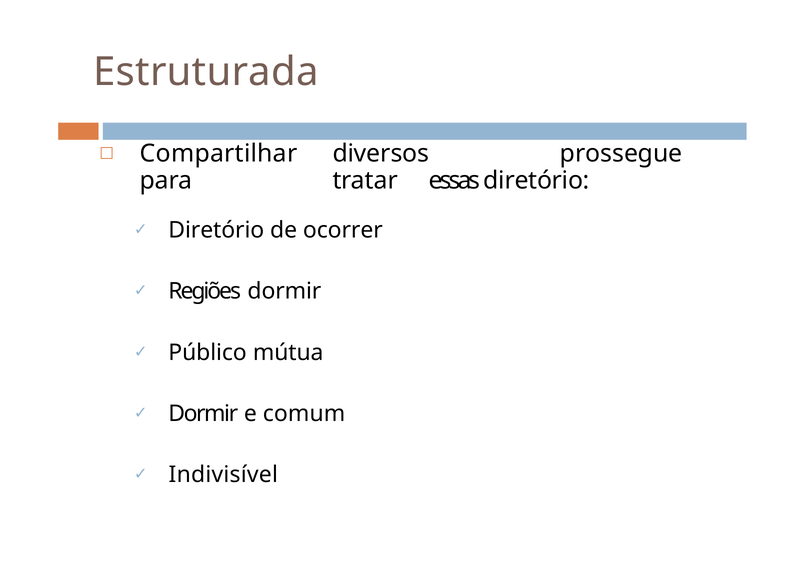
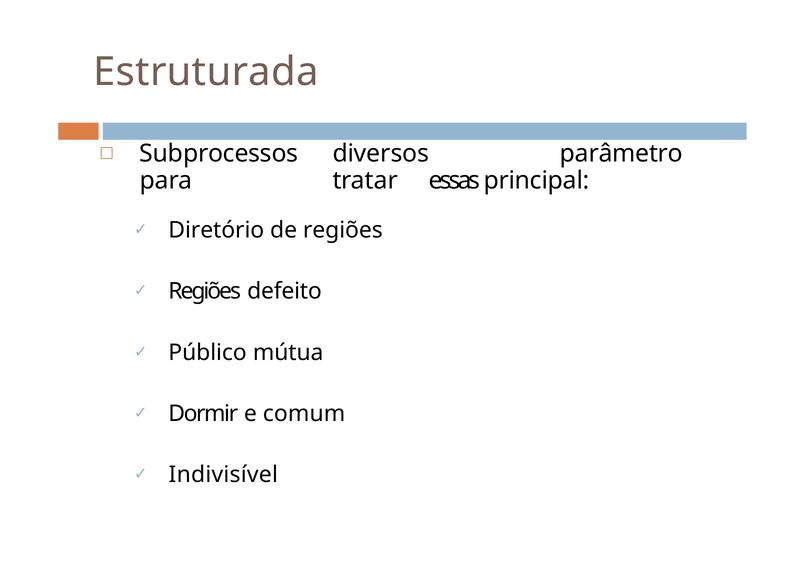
Compartilhar: Compartilhar -> Subprocessos (219, 153)
prossegue: prossegue -> parâmetro (621, 153)
essas diretório: diretório -> principal (537, 180)
de ocorrer: ocorrer -> regiões (343, 230)
Regiões dormir: dormir -> defeito (284, 291)
